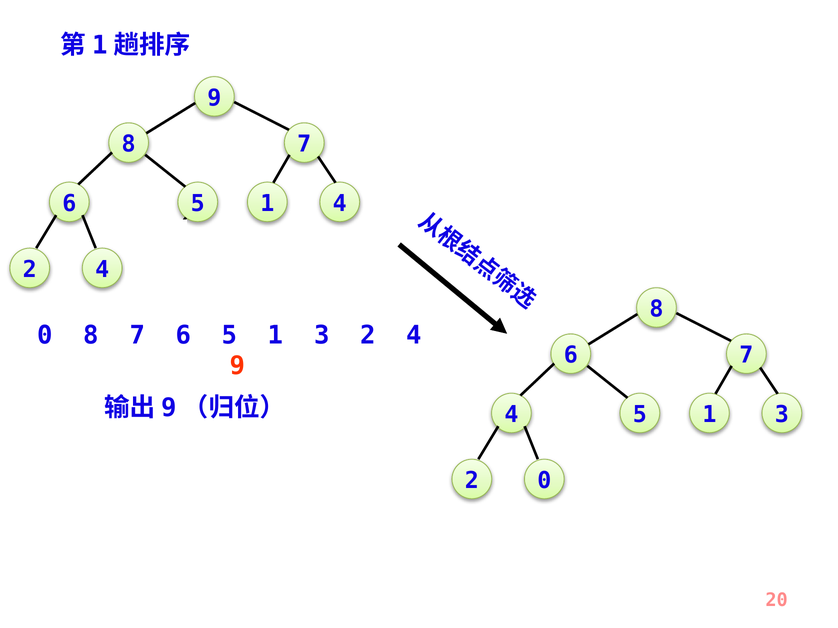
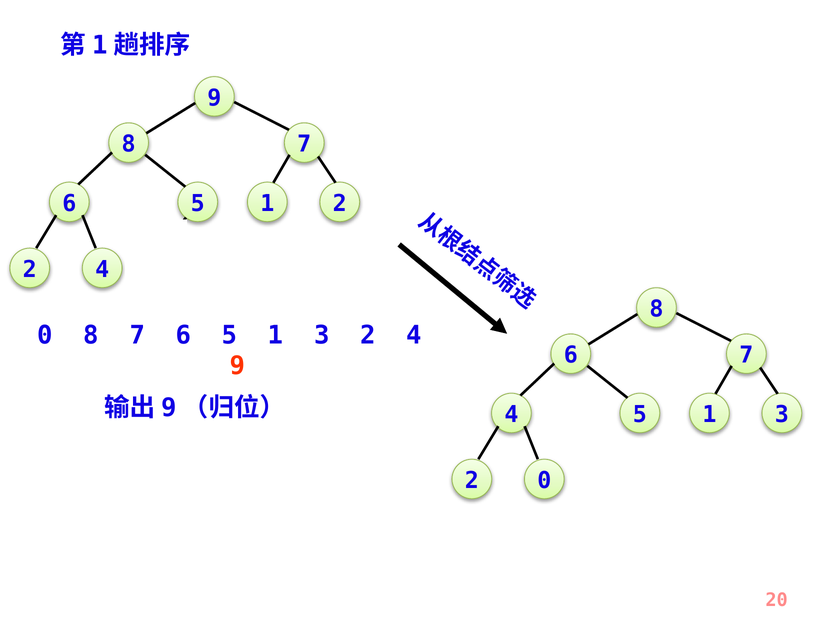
1 4: 4 -> 2 (340, 204)
